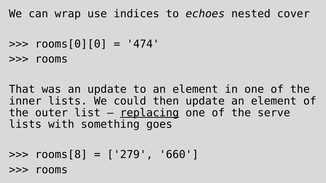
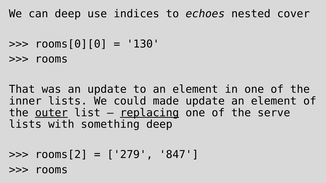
can wrap: wrap -> deep (68, 14)
474: 474 -> 130 (143, 44)
then: then -> made (166, 101)
outer underline: none -> present (51, 113)
something goes: goes -> deep (159, 125)
rooms[8: rooms[8 -> rooms[2 (61, 155)
660: 660 -> 847 (179, 155)
